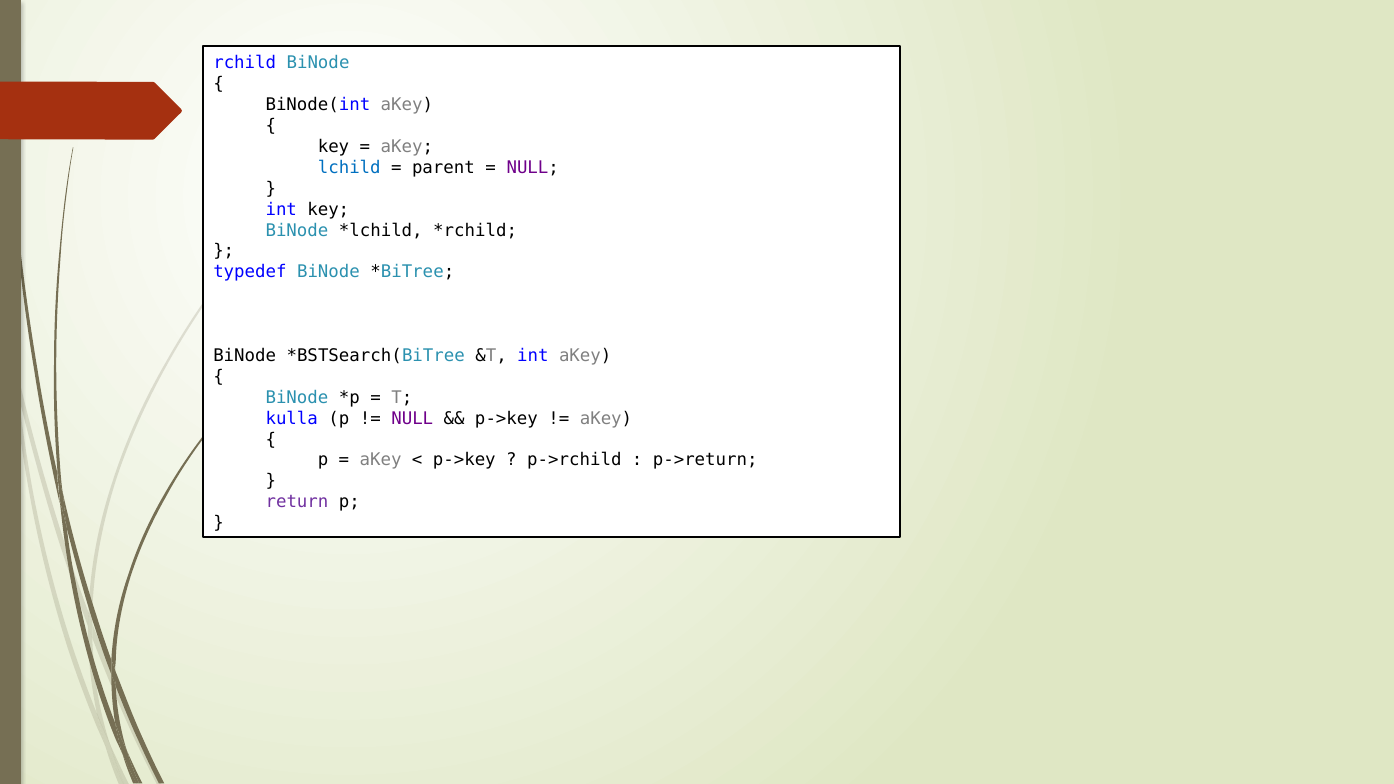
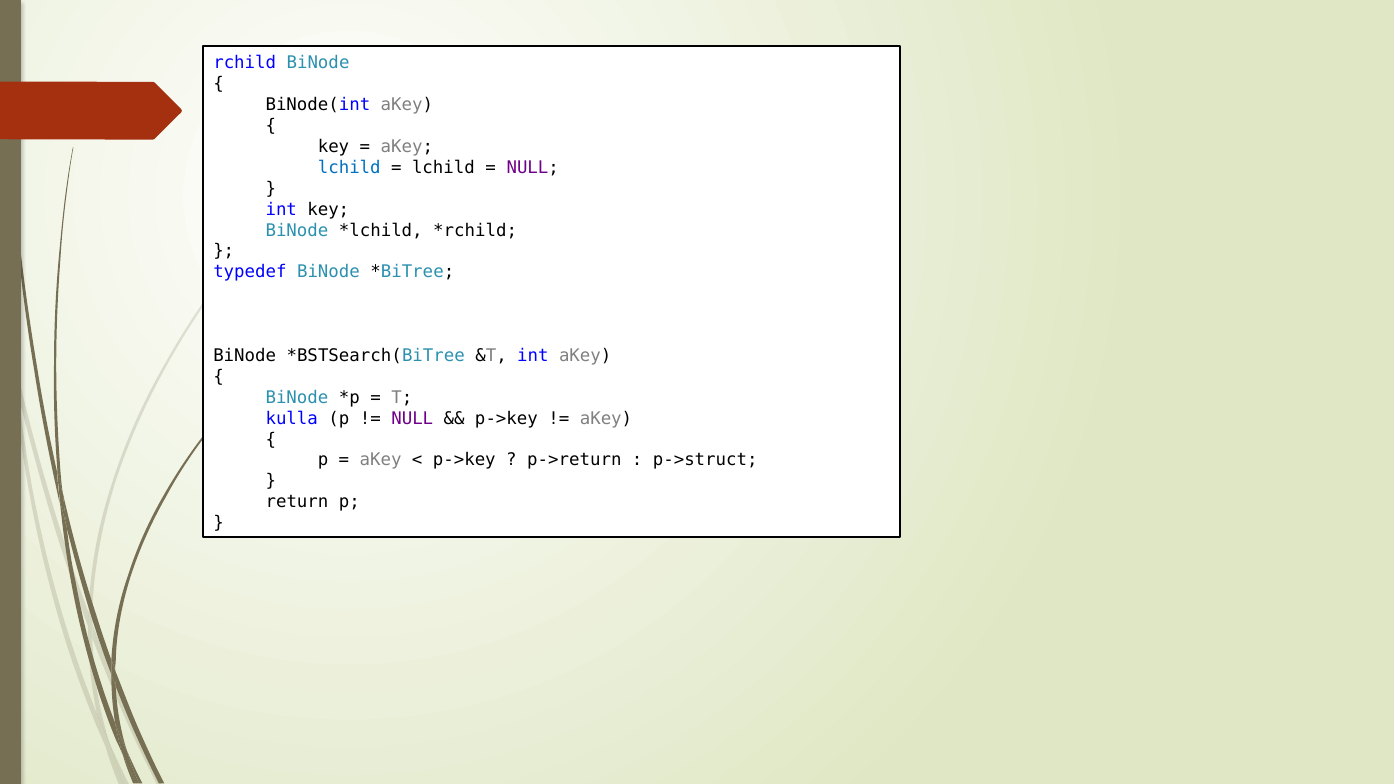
parent: parent -> lchild (443, 168)
p->rchild: p->rchild -> p->return (574, 460)
p->return: p->return -> p->struct (705, 460)
return colour: purple -> black (297, 502)
